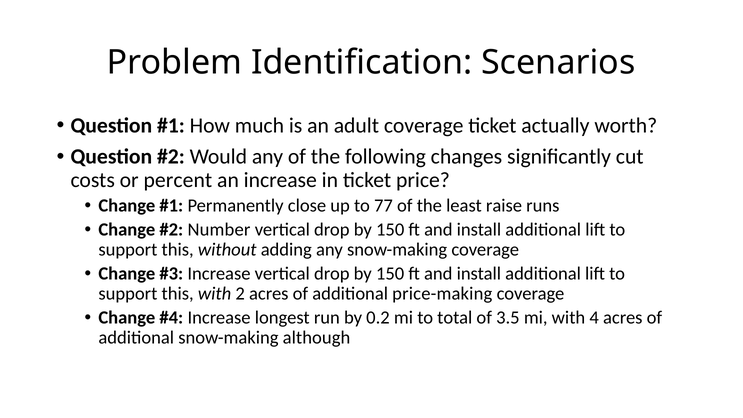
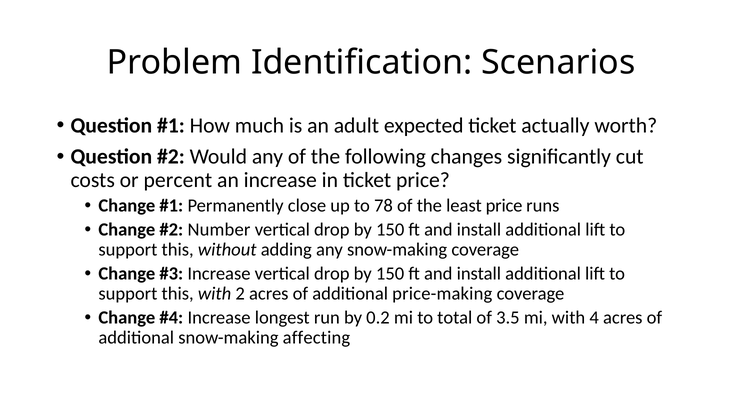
adult coverage: coverage -> expected (424, 126)
77: 77 -> 78 (383, 206)
least raise: raise -> price (504, 206)
although: although -> affecting (316, 338)
